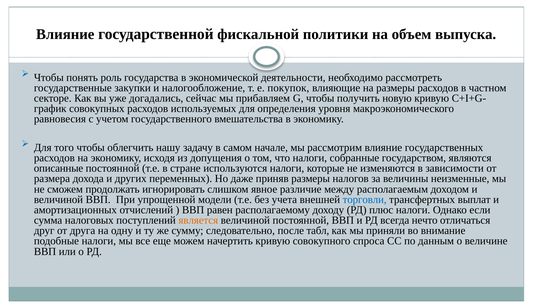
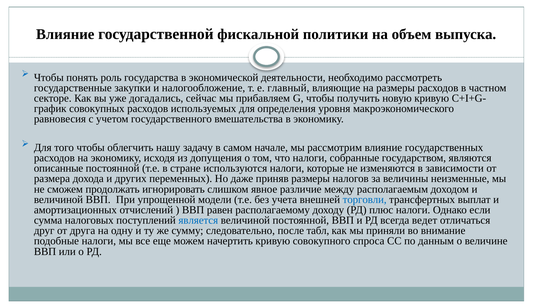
покупок: покупок -> главный (288, 88)
является colour: orange -> blue (198, 220)
нечто: нечто -> ведет (425, 220)
